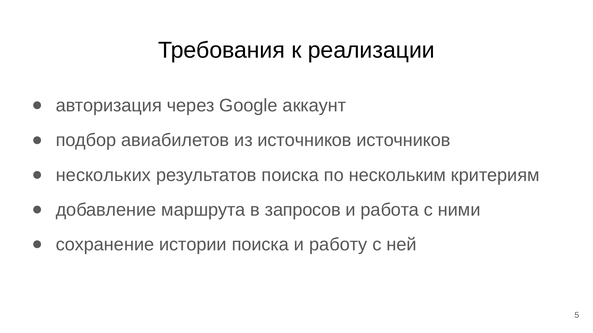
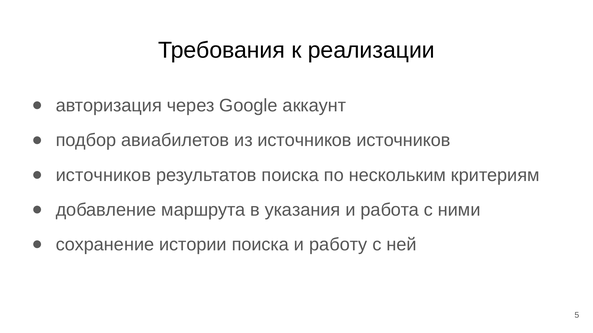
нескольких: нескольких -> источников (103, 175)
запросов: запросов -> указания (303, 210)
